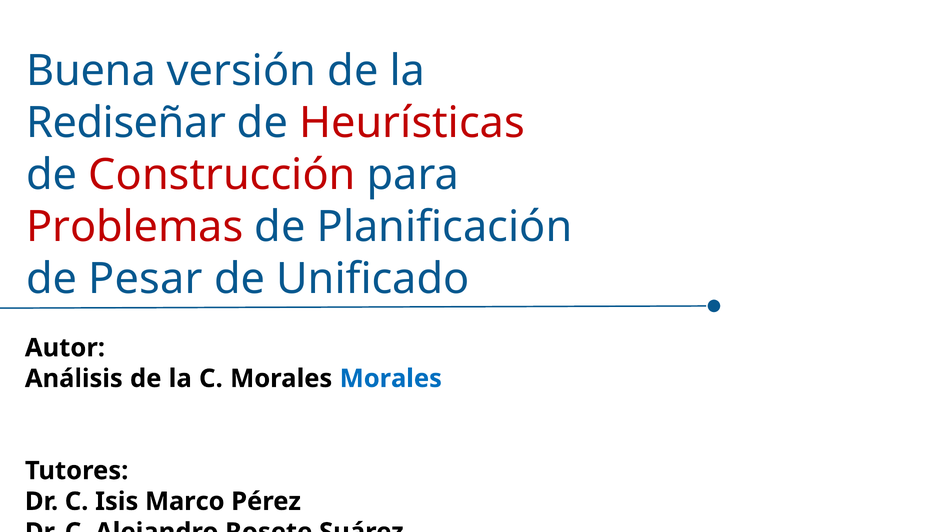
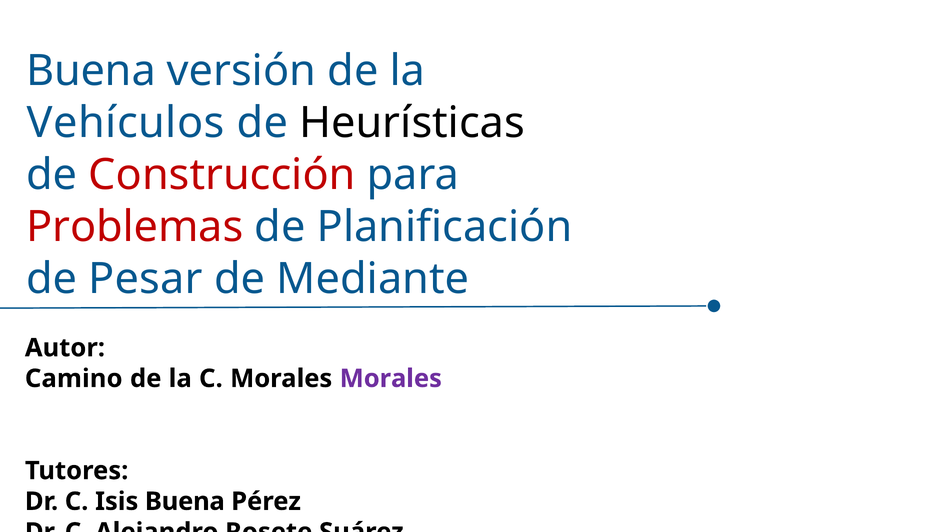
Rediseñar: Rediseñar -> Vehículos (126, 123)
Heurísticas colour: red -> black (412, 123)
Unificado: Unificado -> Mediante (373, 279)
Análisis: Análisis -> Camino (74, 378)
Morales colour: blue -> purple (391, 378)
Isis Marco: Marco -> Buena (185, 501)
